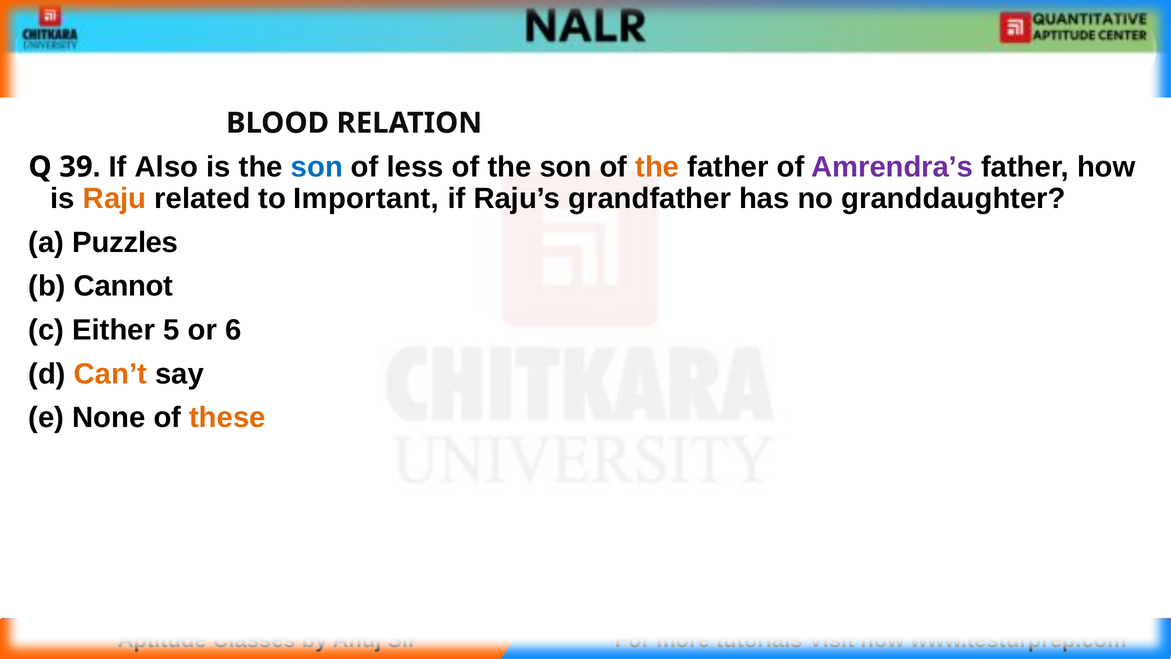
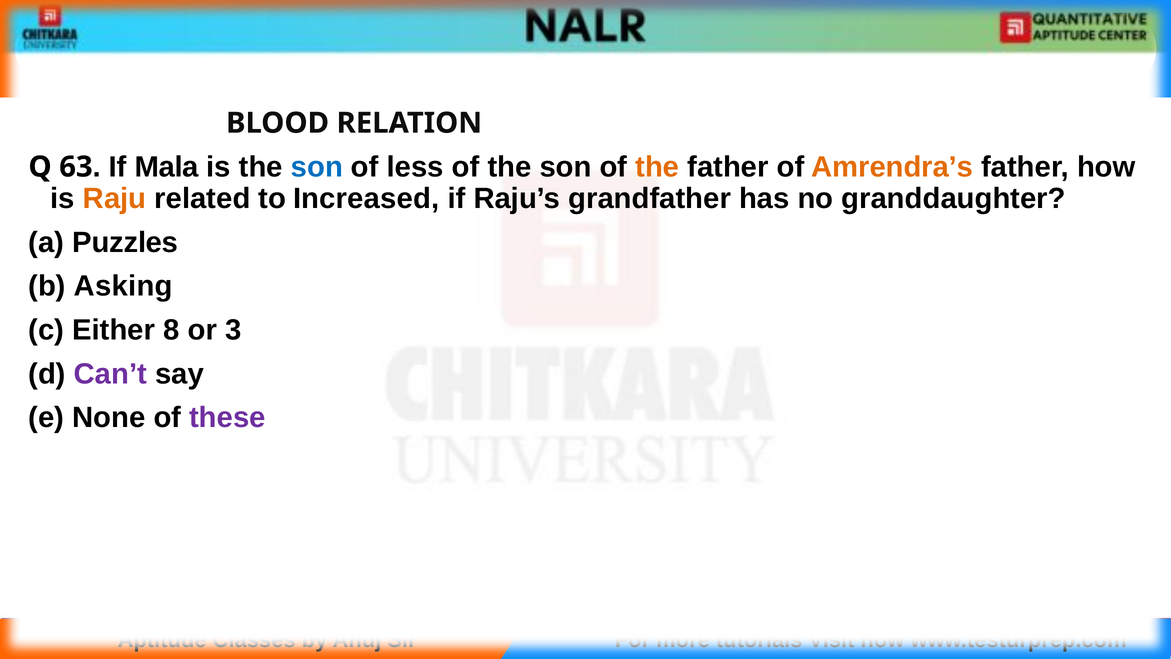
39: 39 -> 63 (76, 167)
Also: Also -> Mala (167, 167)
Amrendra’s colour: purple -> orange (892, 167)
Important: Important -> Increased (366, 198)
Cannot: Cannot -> Asking (123, 286)
5: 5 -> 8 (171, 330)
6: 6 -> 3 (233, 330)
Can’t colour: orange -> purple (110, 374)
these colour: orange -> purple (227, 417)
